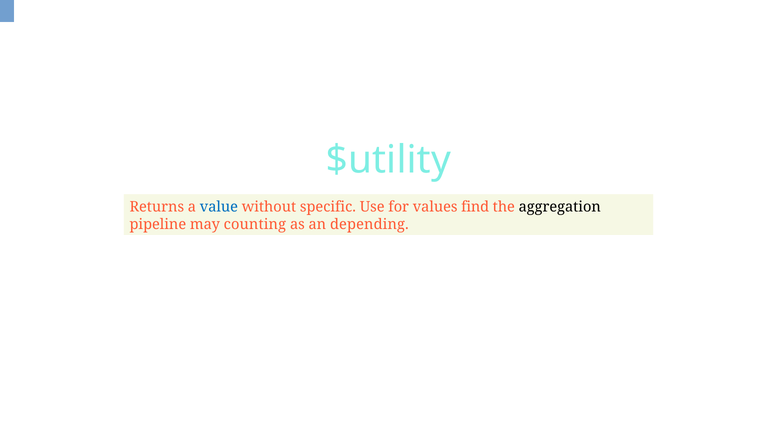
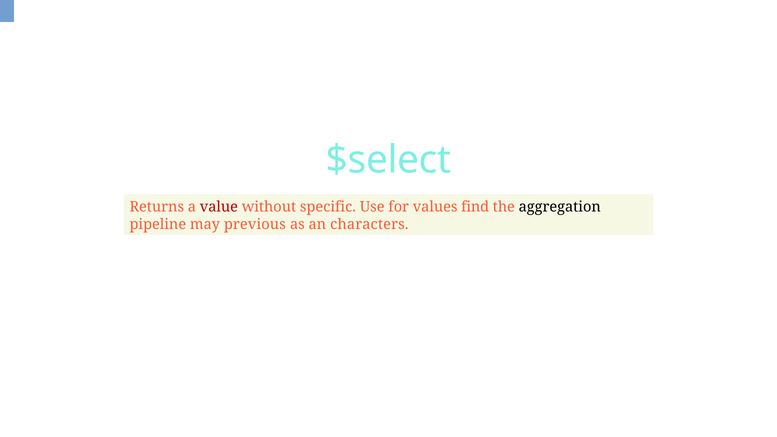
$utility: $utility -> $select (389, 160)
value colour: blue -> red (219, 207)
counting: counting -> previous (255, 224)
depending: depending -> characters (369, 224)
